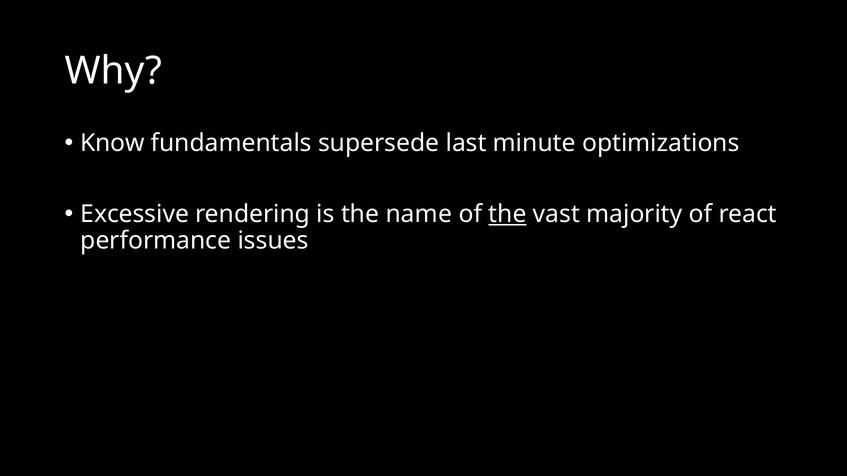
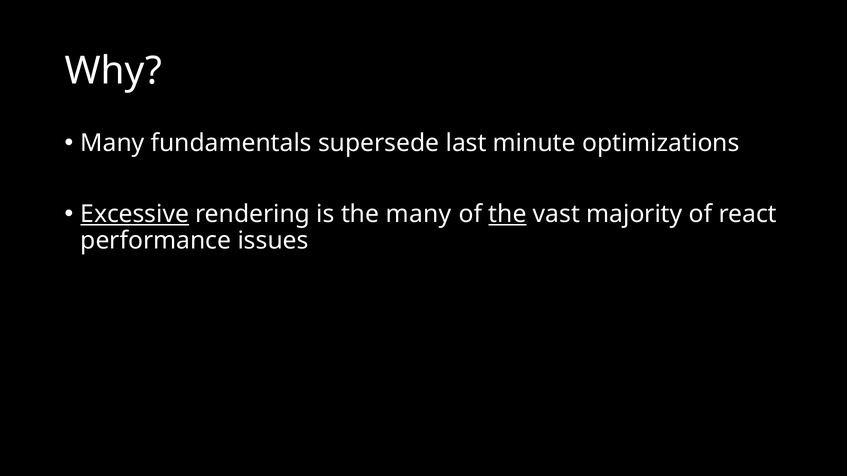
Know: Know -> Many (112, 143)
Excessive underline: none -> present (135, 214)
the name: name -> many (419, 214)
